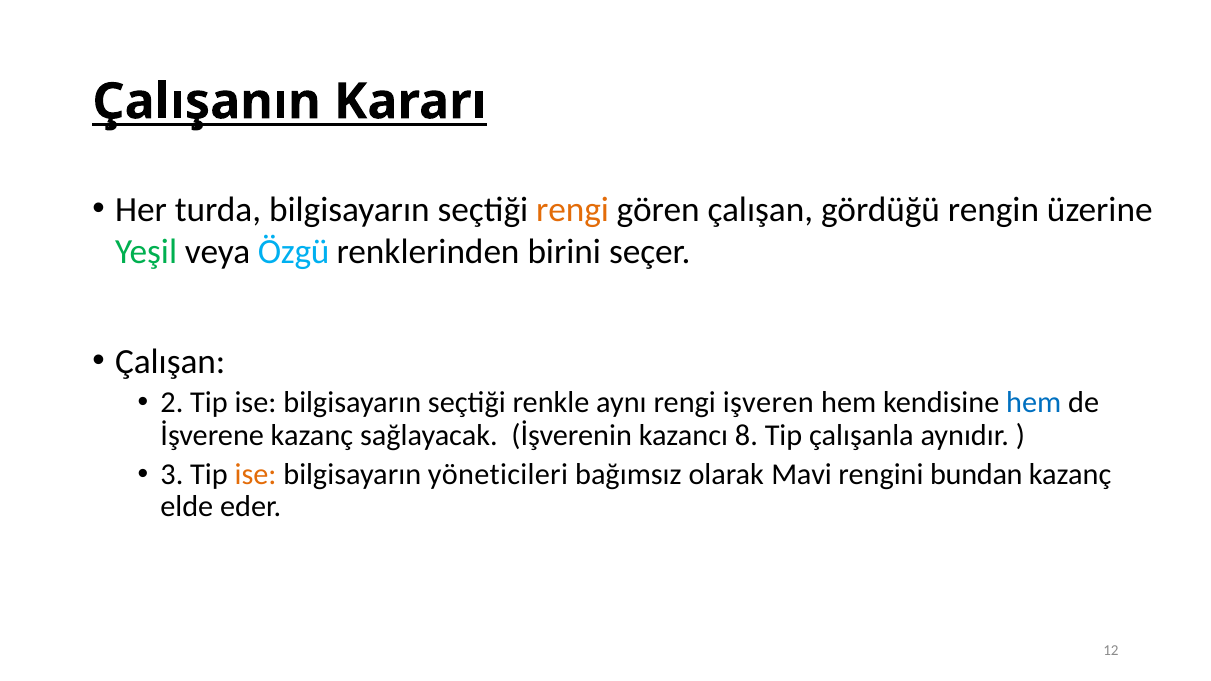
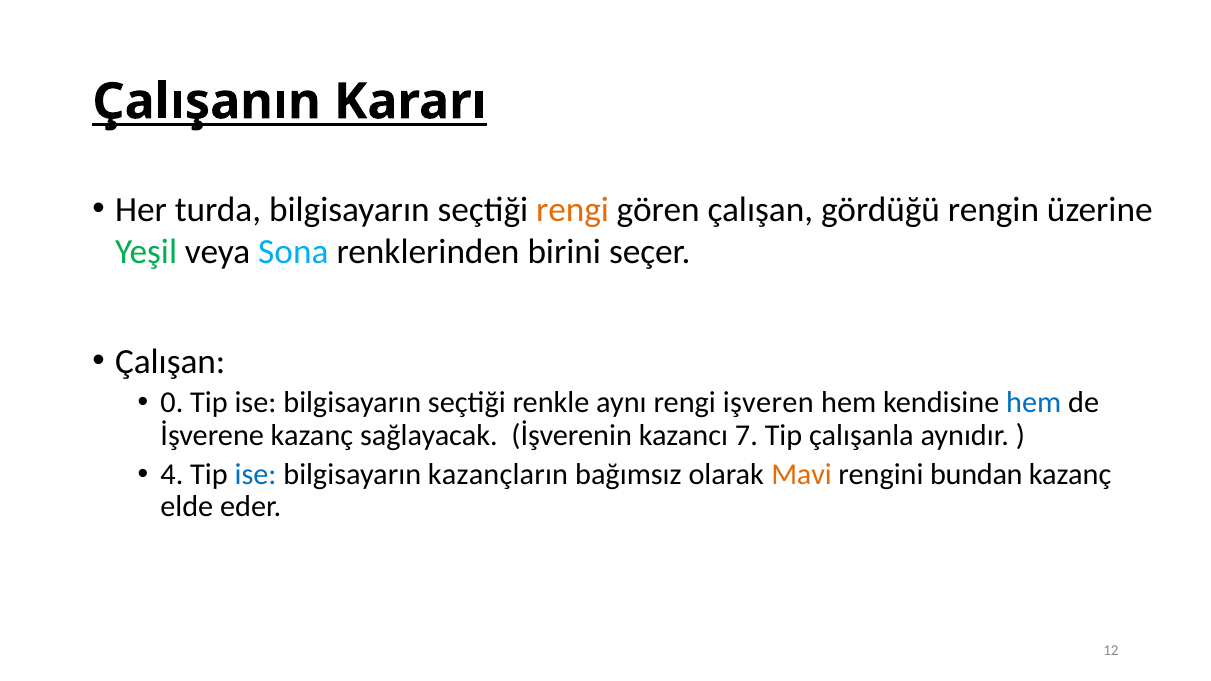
Özgü: Özgü -> Sona (293, 252)
2: 2 -> 0 (172, 403)
8: 8 -> 7 (746, 435)
3: 3 -> 4 (172, 474)
ise colour: orange -> blue (256, 474)
yöneticileri: yöneticileri -> kazançların (498, 474)
Mavi colour: black -> orange (802, 474)
